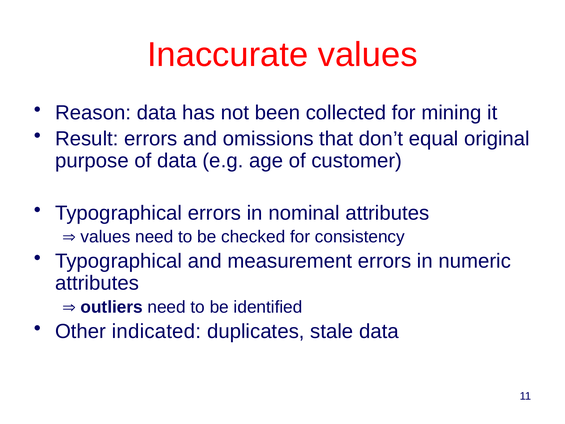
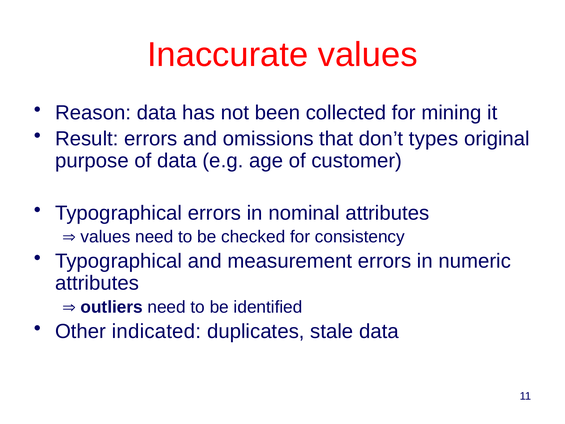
equal: equal -> types (434, 139)
